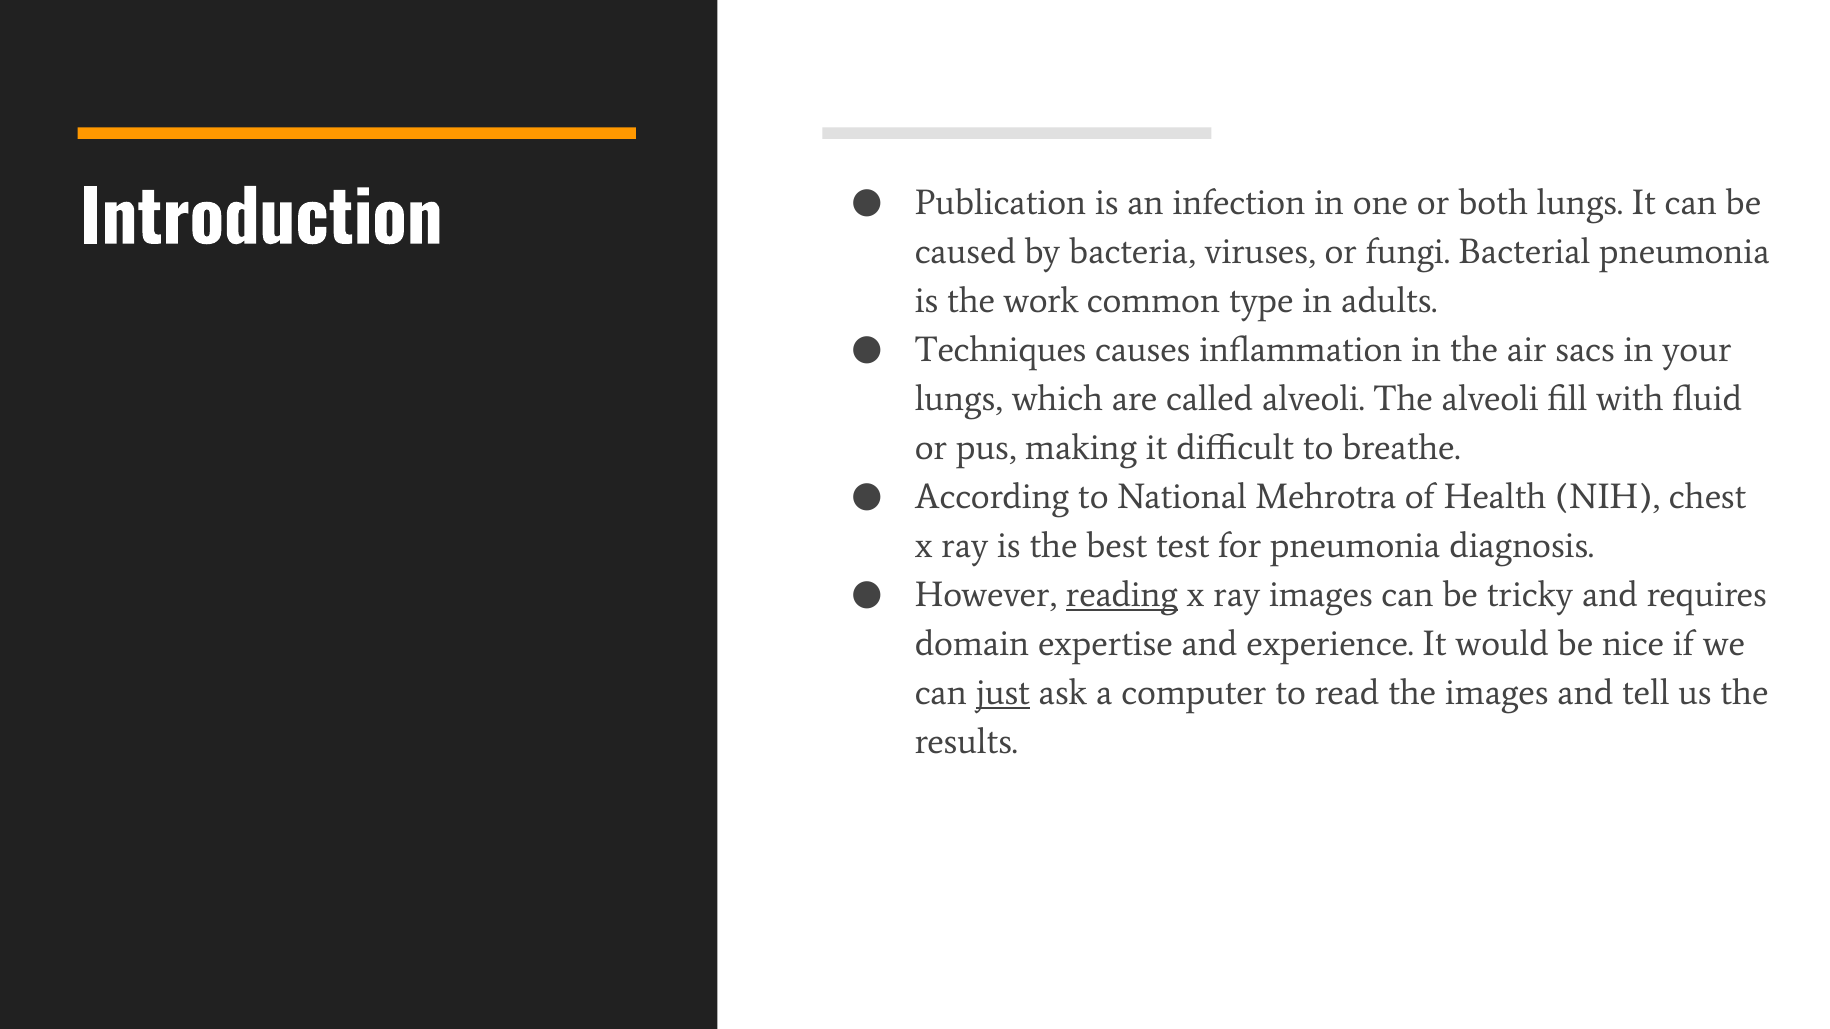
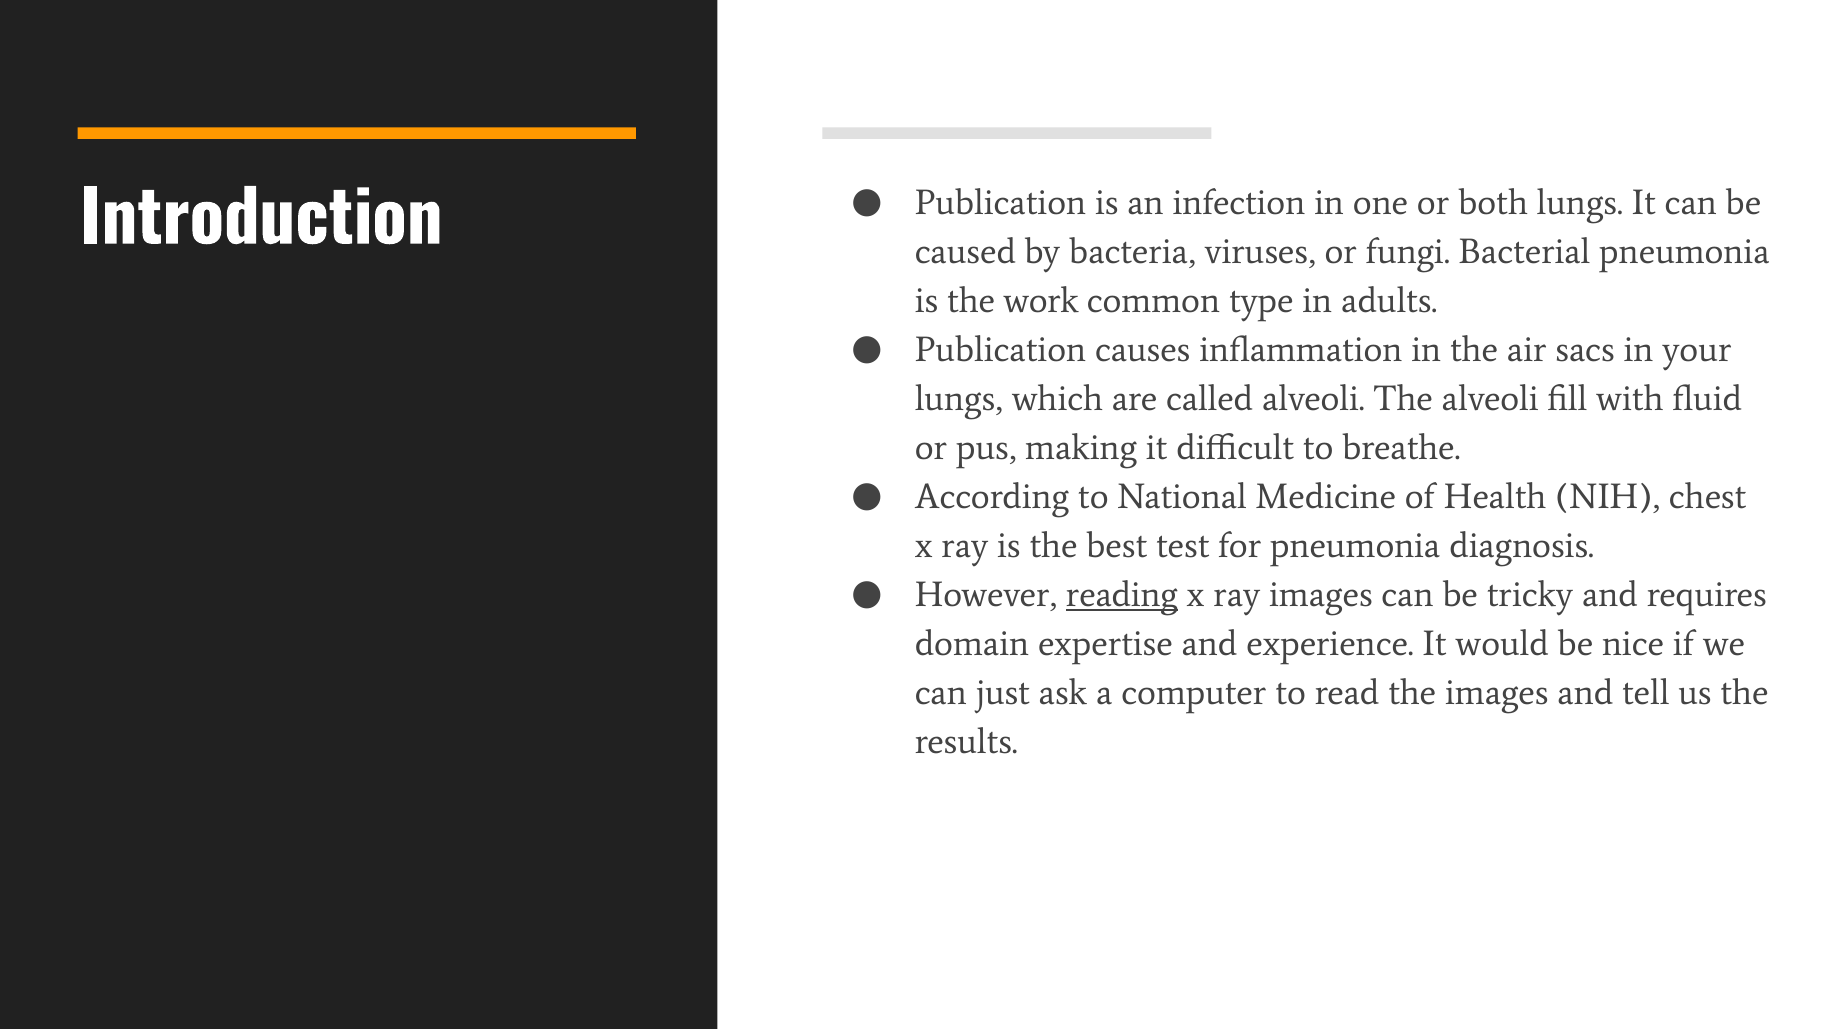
Techniques: Techniques -> Publication (1000, 350)
Mehrotra: Mehrotra -> Medicine (1326, 497)
just underline: present -> none (1003, 693)
